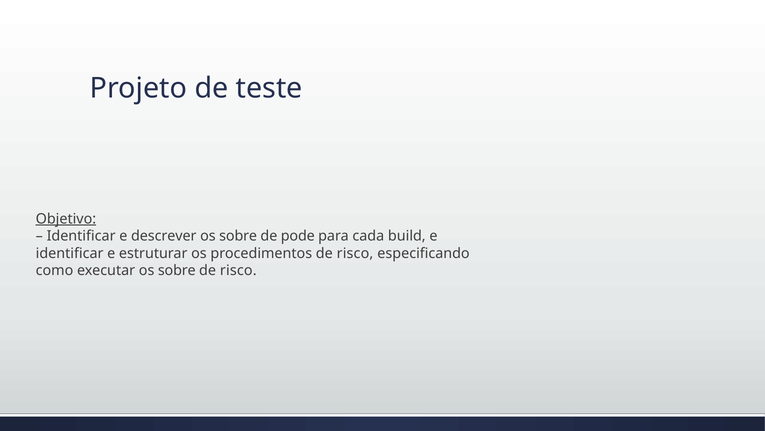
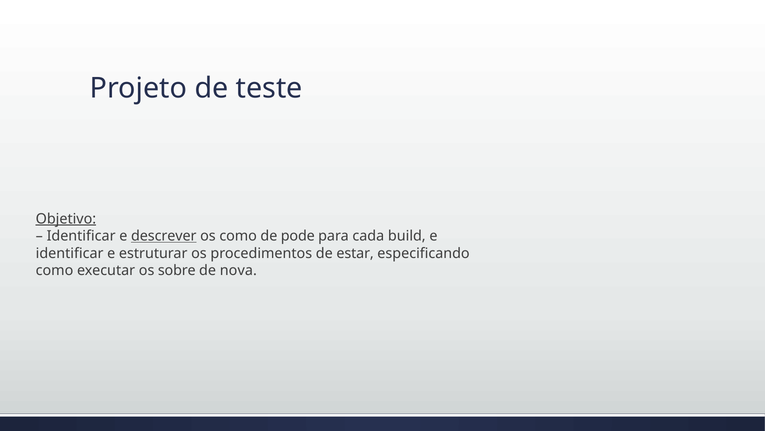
descrever underline: none -> present (164, 236)
sobre: sobre -> como (238, 236)
procedimentos de risco: risco -> estar (355, 253)
risco: risco -> nova (238, 270)
